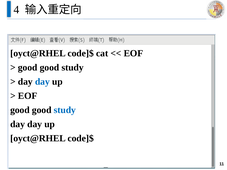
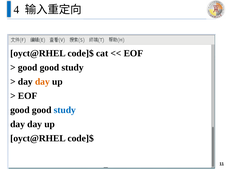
day colour: blue -> orange (42, 82)
